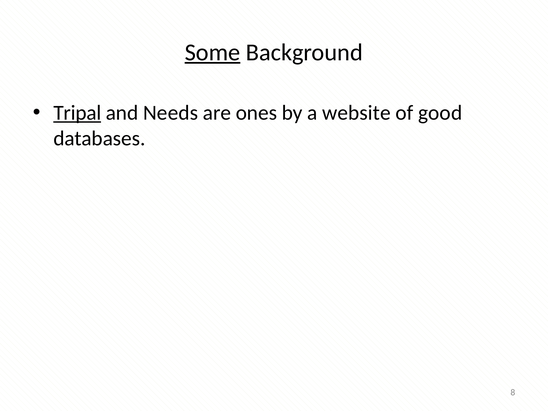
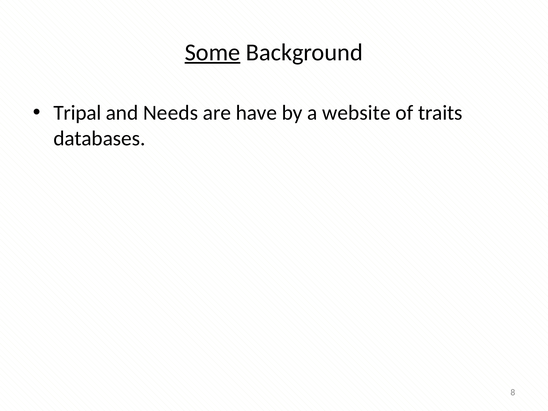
Tripal underline: present -> none (77, 113)
ones: ones -> have (256, 113)
good: good -> traits (440, 113)
